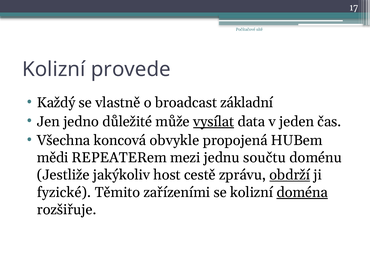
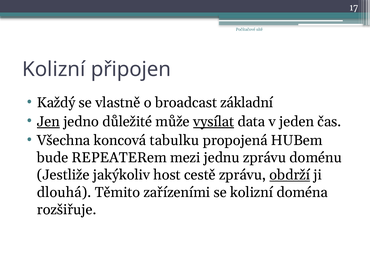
provede: provede -> připojen (131, 69)
Jen underline: none -> present (48, 121)
obvykle: obvykle -> tabulku (174, 140)
mědi: mědi -> bude (53, 157)
jednu součtu: součtu -> zprávu (265, 157)
fyzické: fyzické -> dlouhá (64, 192)
doména underline: present -> none (302, 192)
